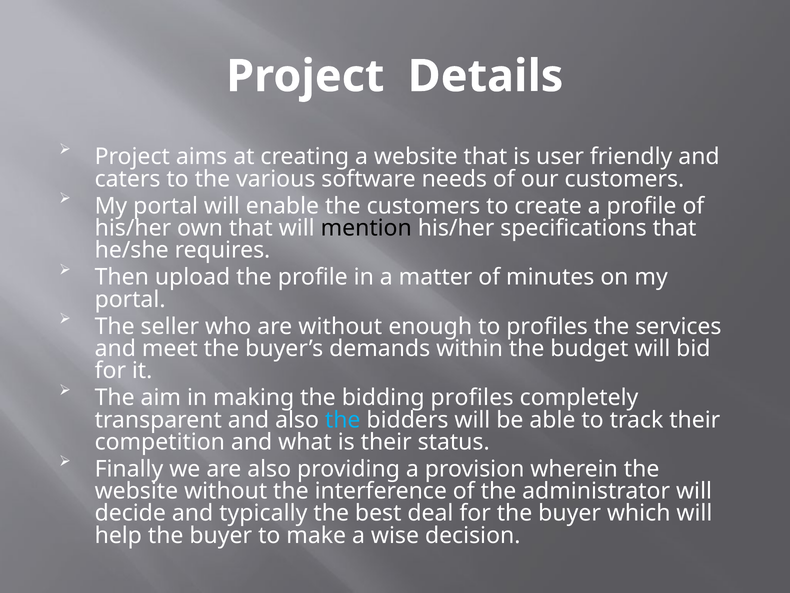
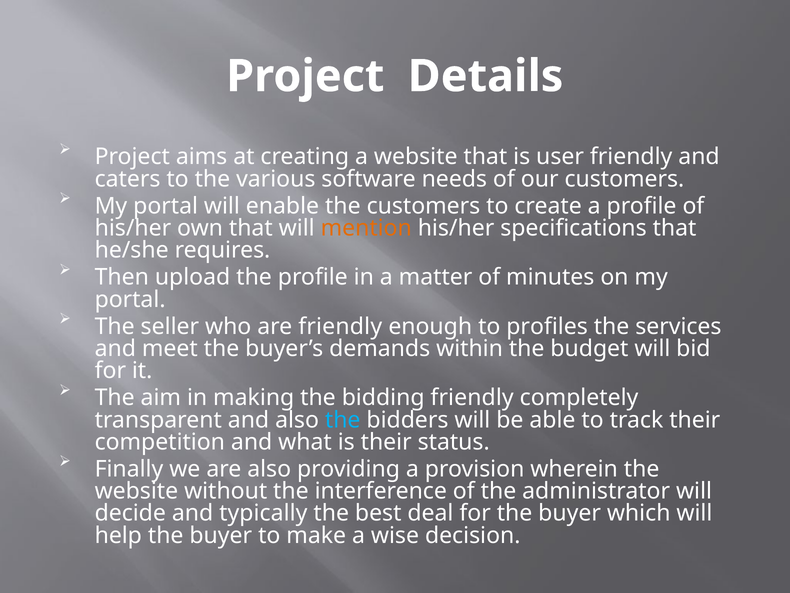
mention colour: black -> orange (366, 228)
are without: without -> friendly (340, 326)
bidding profiles: profiles -> friendly (472, 397)
